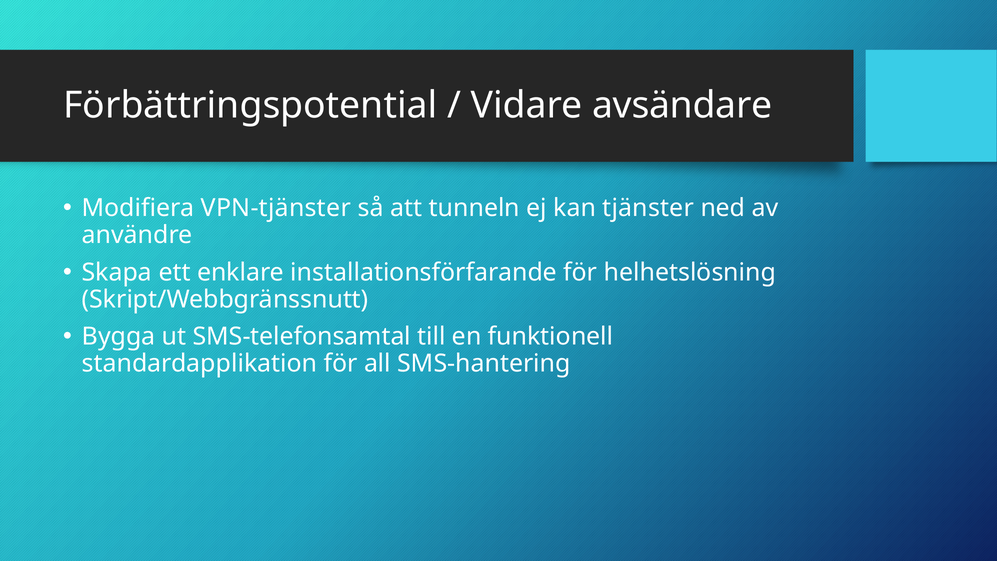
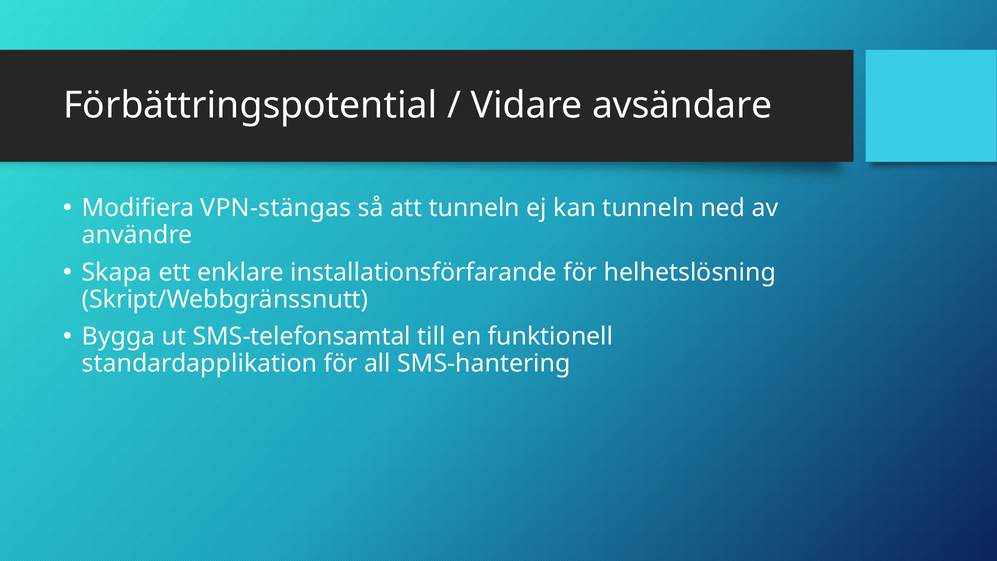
VPN-tjänster: VPN-tjänster -> VPN-stängas (276, 208)
kan tjänster: tjänster -> tunneln (648, 208)
